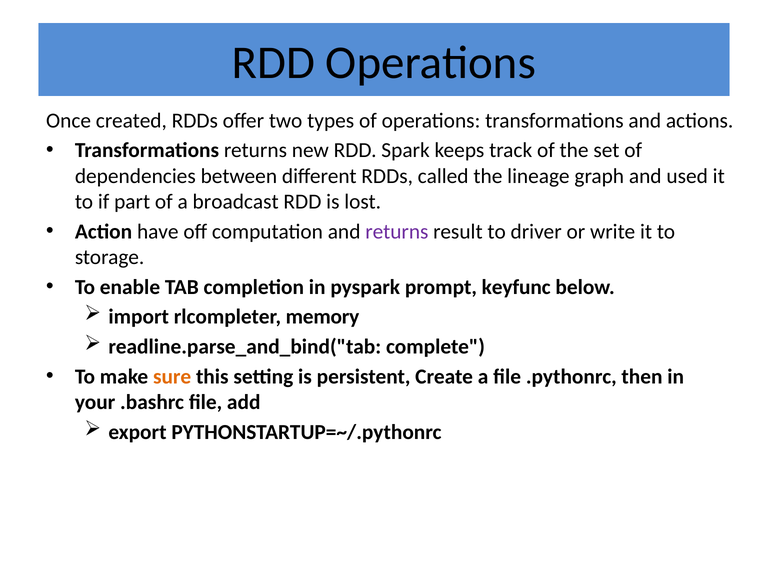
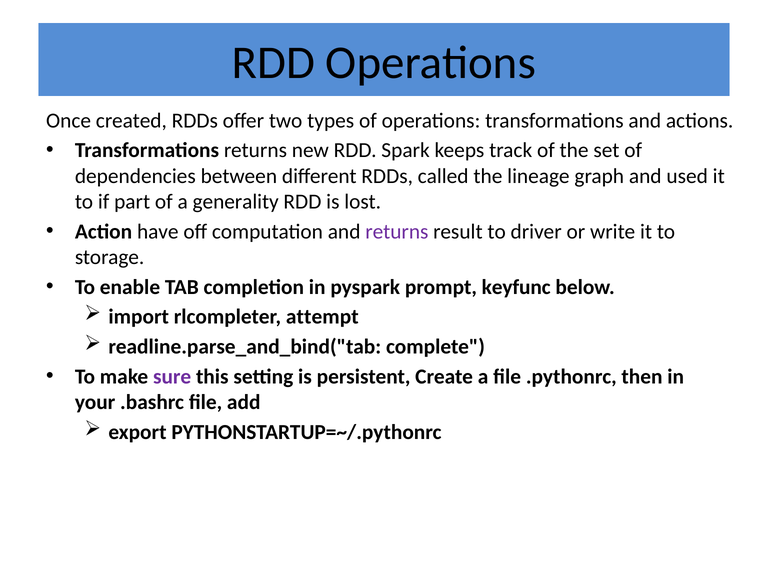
broadcast: broadcast -> generality (236, 202)
memory: memory -> attempt (322, 317)
sure colour: orange -> purple (172, 377)
